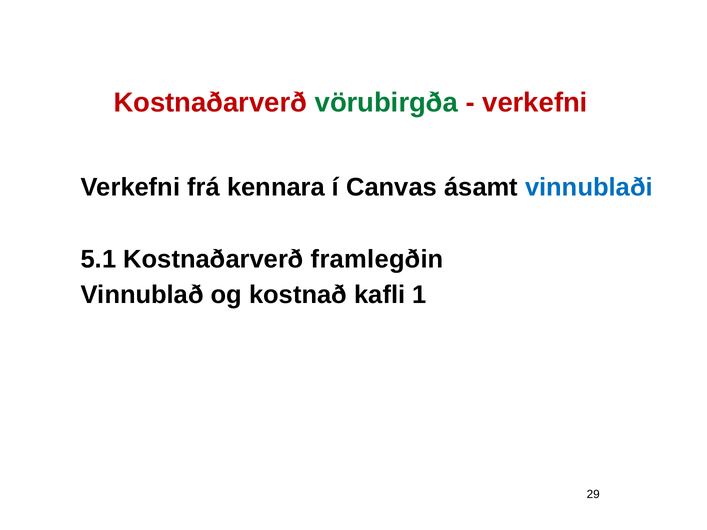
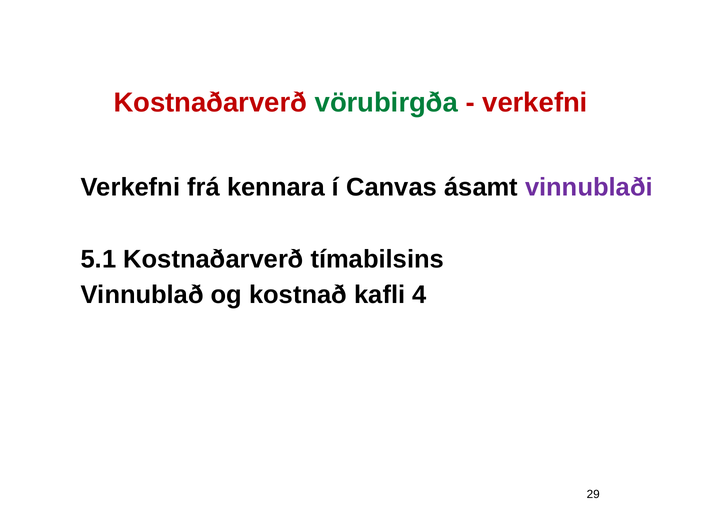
vinnublaði colour: blue -> purple (589, 188)
framlegðin: framlegðin -> tímabilsins (377, 259)
1: 1 -> 4 (419, 295)
